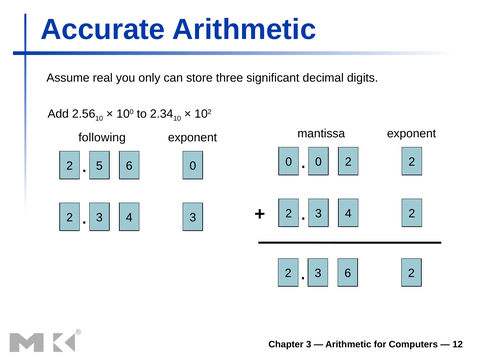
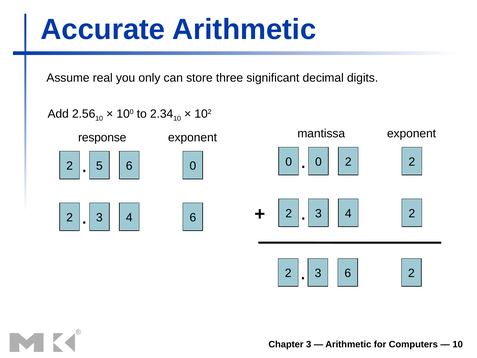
following: following -> response (102, 138)
4 3: 3 -> 6 (193, 217)
12: 12 -> 10 (458, 344)
